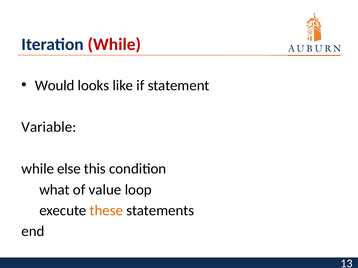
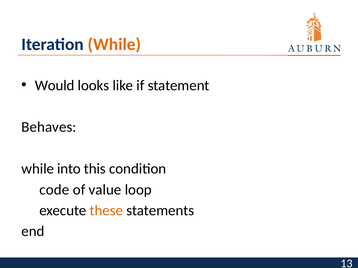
While colour: red -> orange (114, 44)
Variable: Variable -> Behaves (49, 127)
else: else -> into (69, 169)
what: what -> code (54, 190)
